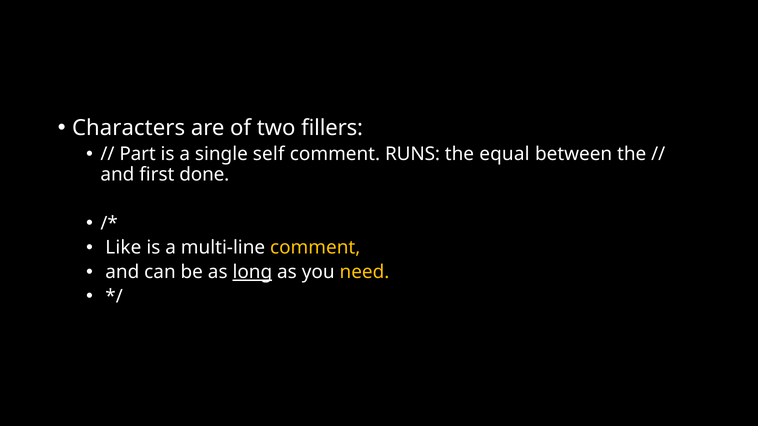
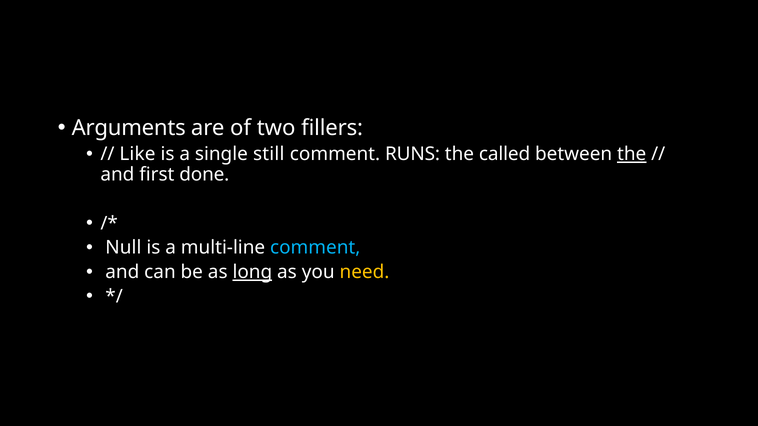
Characters: Characters -> Arguments (129, 128)
Part: Part -> Like (137, 154)
self: self -> still (269, 154)
equal: equal -> called (505, 154)
the underline: none -> present (632, 154)
Like: Like -> Null (123, 248)
comment colour: yellow -> light blue (315, 248)
